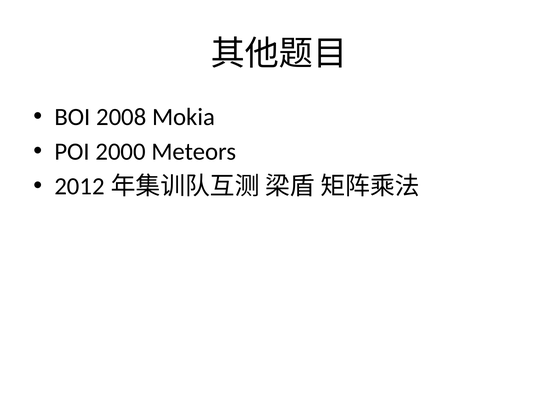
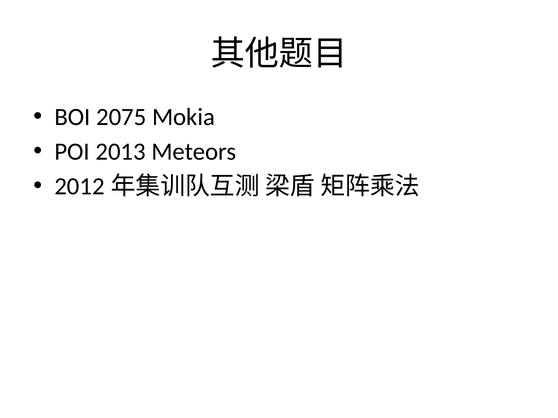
2008: 2008 -> 2075 (121, 117)
2000: 2000 -> 2013 (121, 152)
